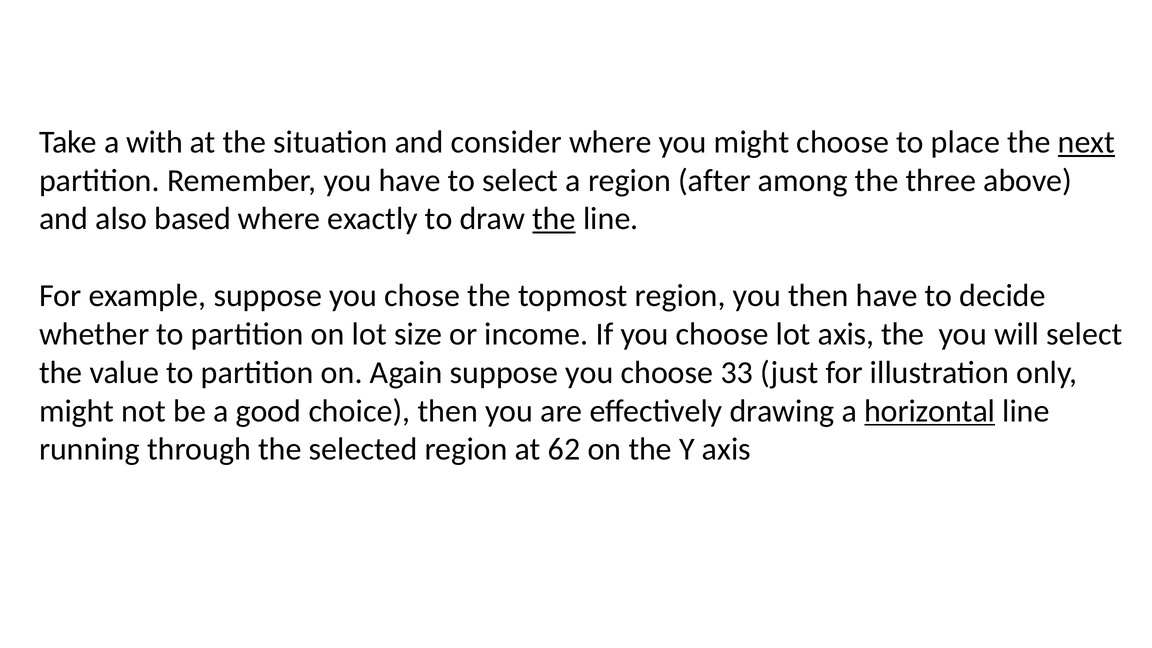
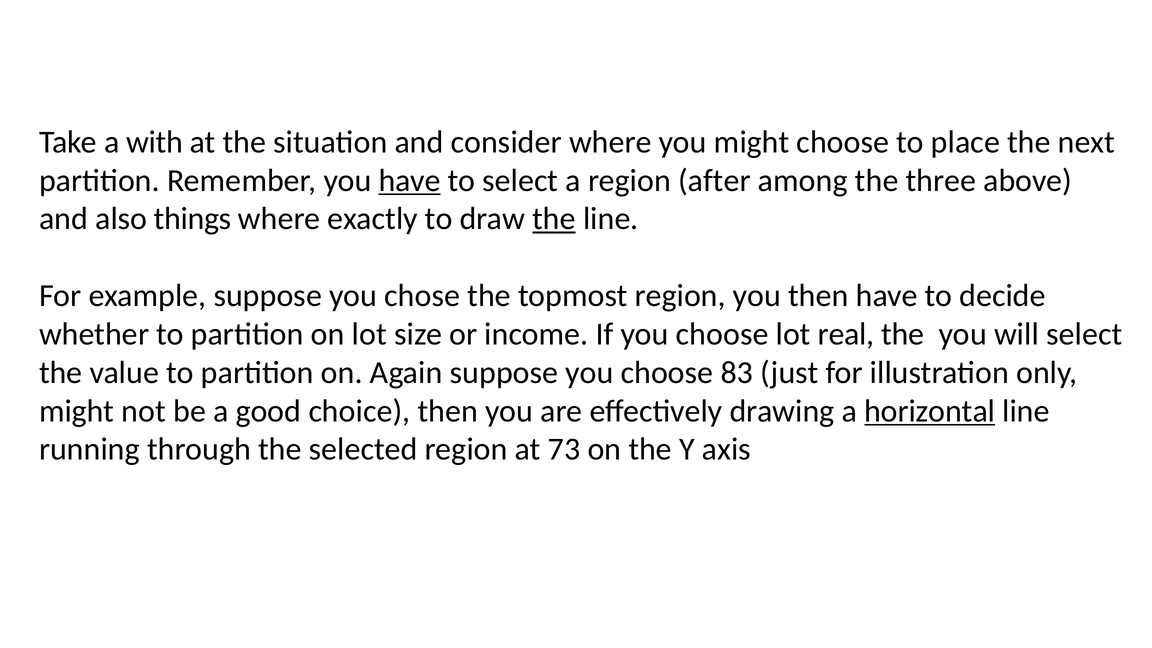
next underline: present -> none (1086, 142)
have underline: none -> present (410, 181)
based: based -> things (193, 219)
lot axis: axis -> real (846, 334)
33: 33 -> 83 (737, 373)
62: 62 -> 73 (564, 449)
